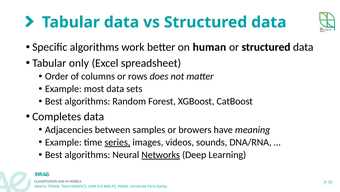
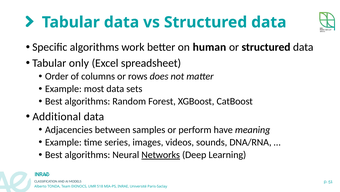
Completes: Completes -> Additional (57, 116)
browers: browers -> perform (195, 129)
series underline: present -> none (117, 142)
